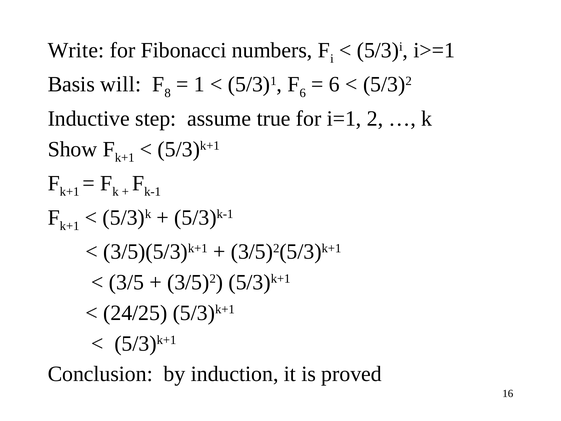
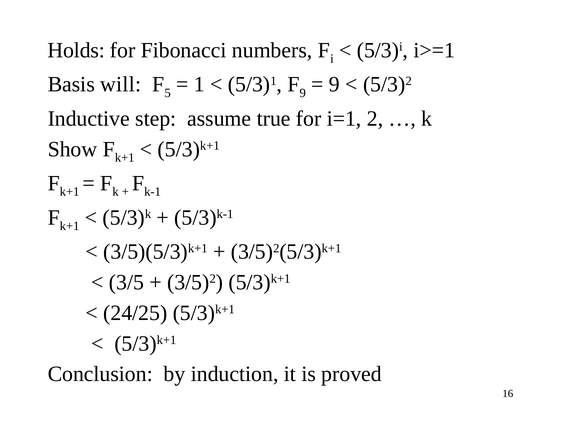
Write: Write -> Holds (76, 50)
8: 8 -> 5 (168, 93)
6: 6 -> 9 (303, 93)
6: 6 -> 9 (334, 84)
